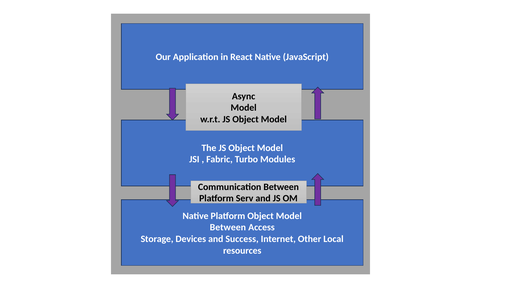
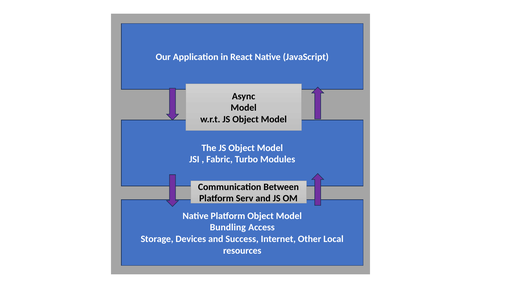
Between: Between -> Bundling (228, 228)
